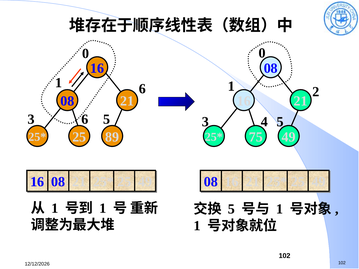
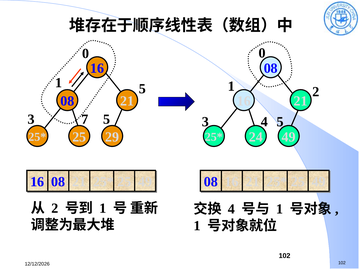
1 6: 6 -> 5 (142, 89)
3 6: 6 -> 7 (85, 119)
89: 89 -> 29 (112, 137)
75: 75 -> 24 (256, 137)
1: 1 -> 2 (55, 209)
5: 5 -> 4 (231, 209)
